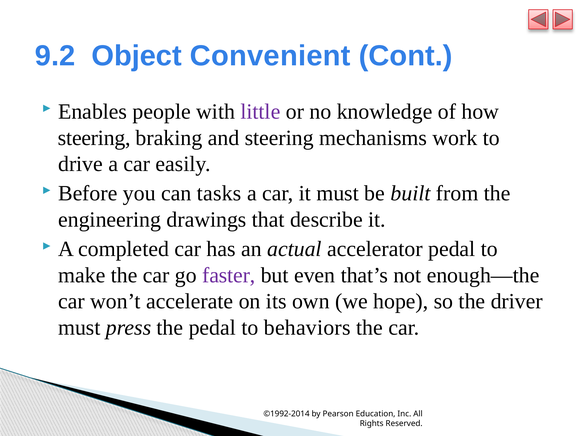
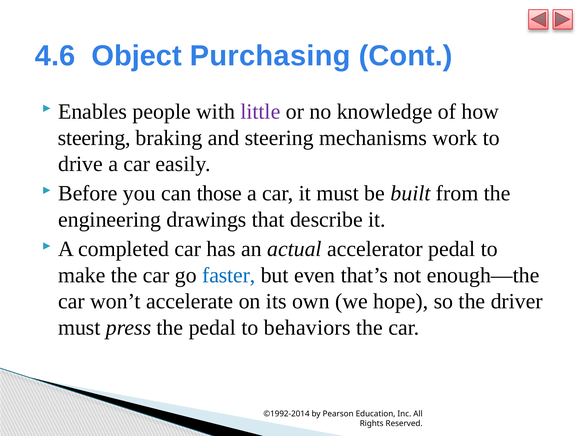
9.2: 9.2 -> 4.6 (55, 56)
Convenient: Convenient -> Purchasing (270, 56)
tasks: tasks -> those (219, 194)
faster colour: purple -> blue (229, 276)
